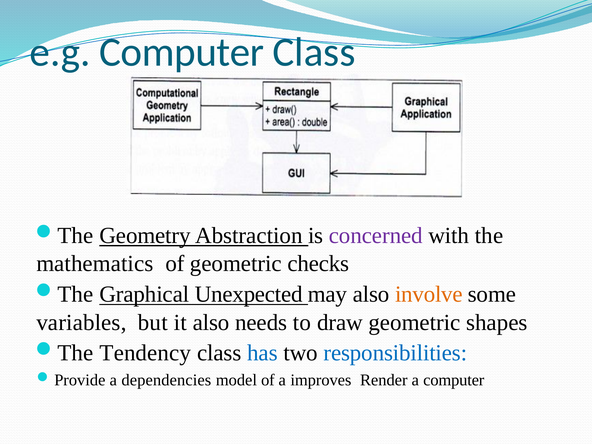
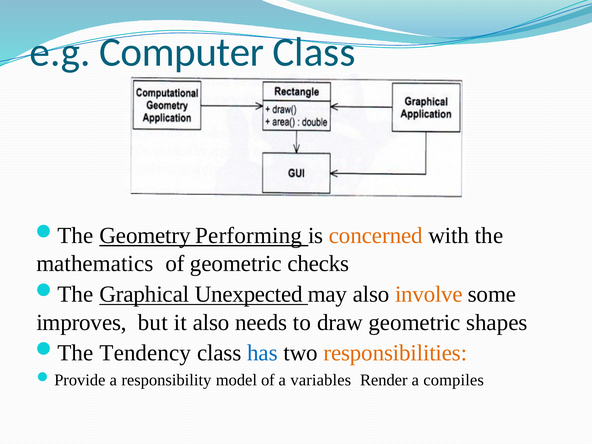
Abstraction: Abstraction -> Performing (249, 235)
concerned colour: purple -> orange (376, 235)
variables: variables -> improves (82, 322)
responsibilities colour: blue -> orange (395, 353)
dependencies: dependencies -> responsibility (166, 380)
improves: improves -> variables (321, 380)
a computer: computer -> compiles (454, 380)
